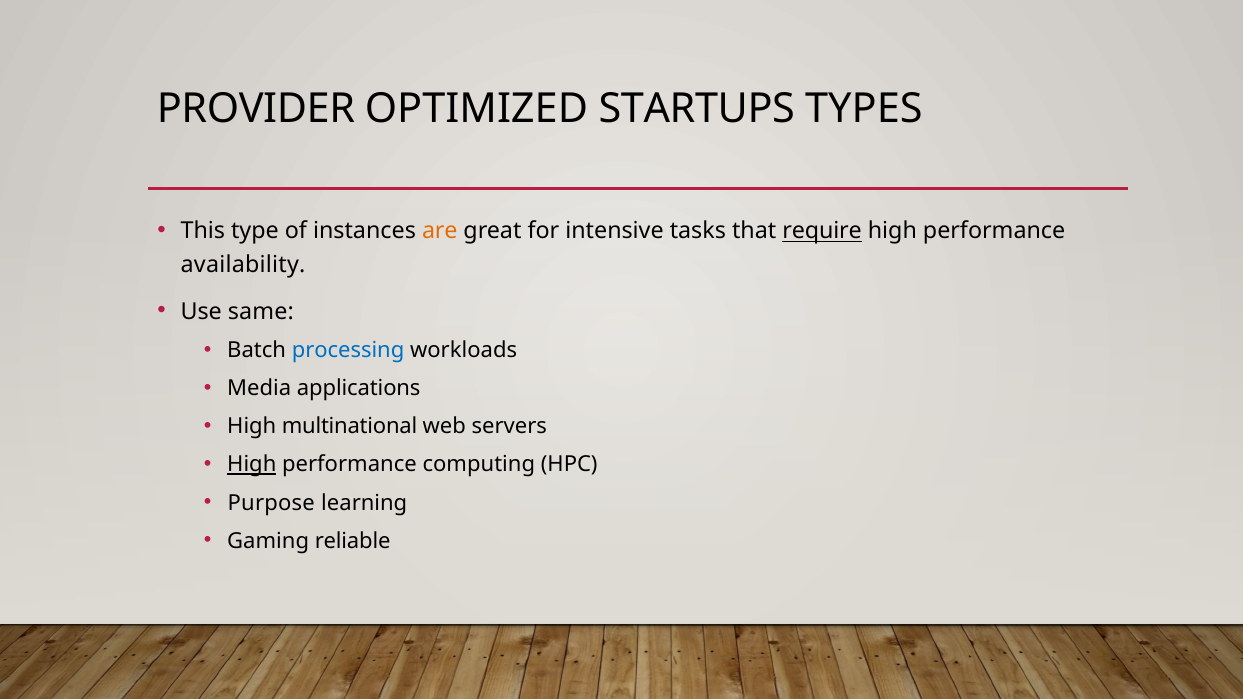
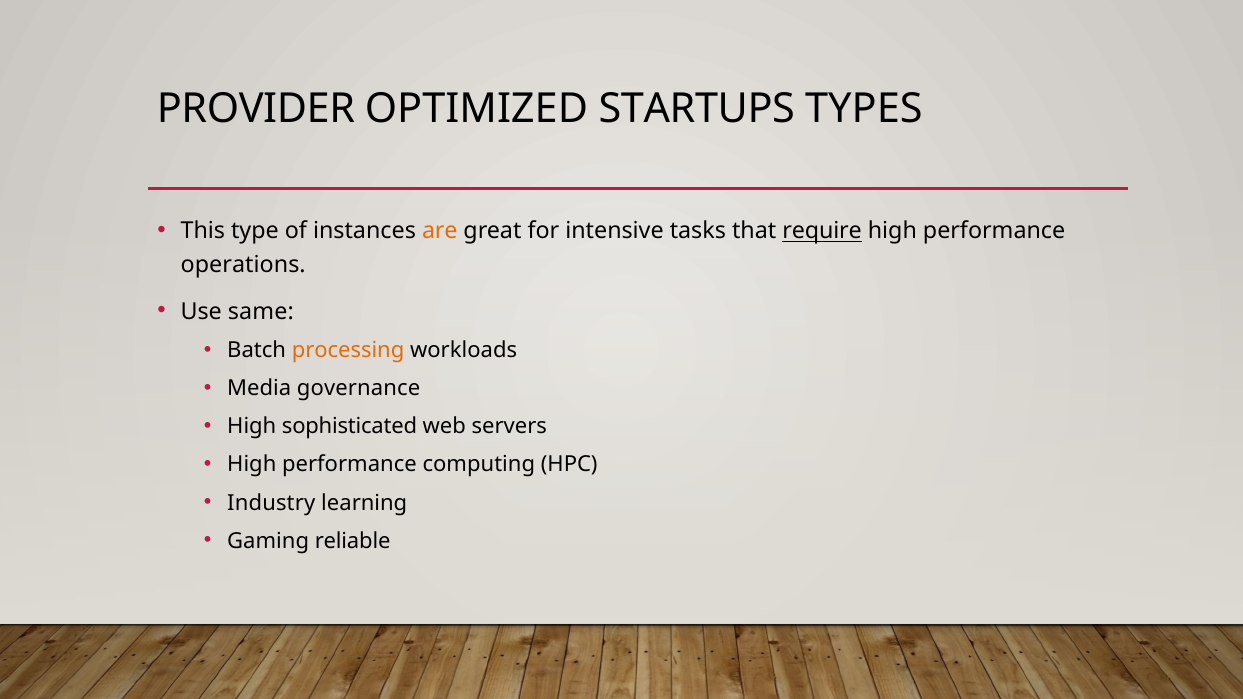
availability: availability -> operations (243, 265)
processing colour: blue -> orange (348, 350)
applications: applications -> governance (359, 388)
multinational: multinational -> sophisticated (350, 427)
High underline: present -> none (252, 465)
Purpose: Purpose -> Industry (271, 503)
